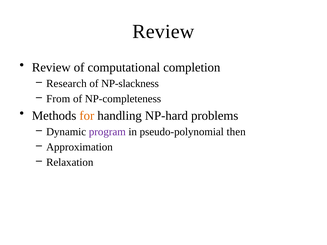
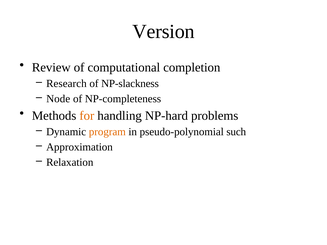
Review: Review -> Version (164, 32)
From: From -> Node (58, 99)
program colour: purple -> orange (107, 132)
then: then -> such (236, 132)
